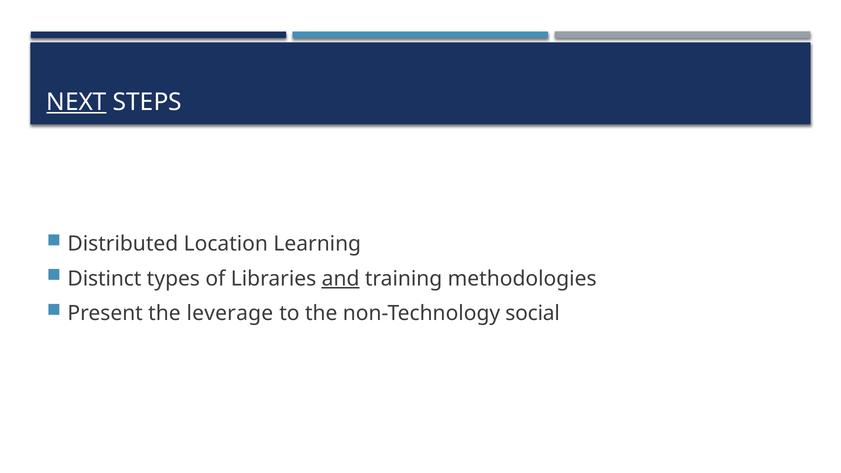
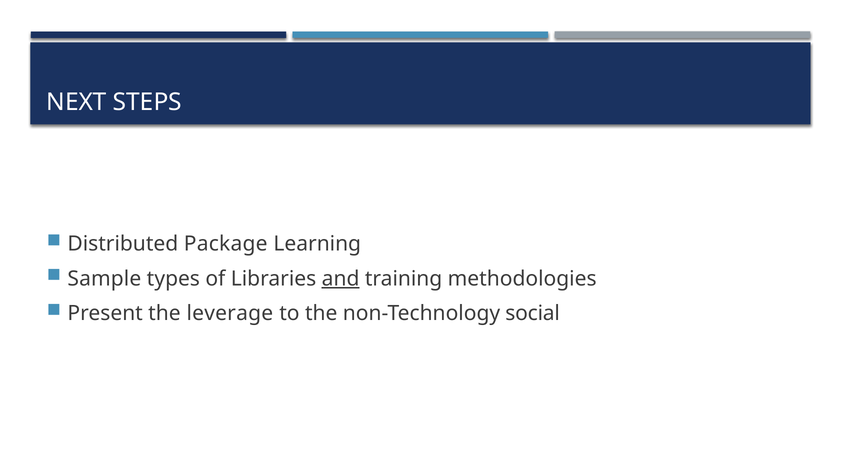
NEXT underline: present -> none (76, 102)
Location: Location -> Package (226, 244)
Distinct: Distinct -> Sample (104, 279)
